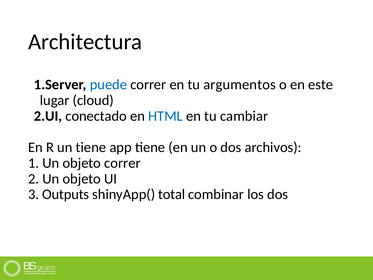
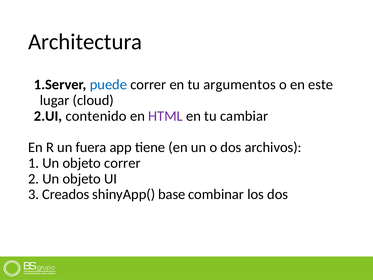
conectado: conectado -> contenido (96, 116)
HTML colour: blue -> purple (166, 116)
un tiene: tiene -> fuera (91, 147)
Outputs: Outputs -> Creados (66, 194)
total: total -> base (172, 194)
